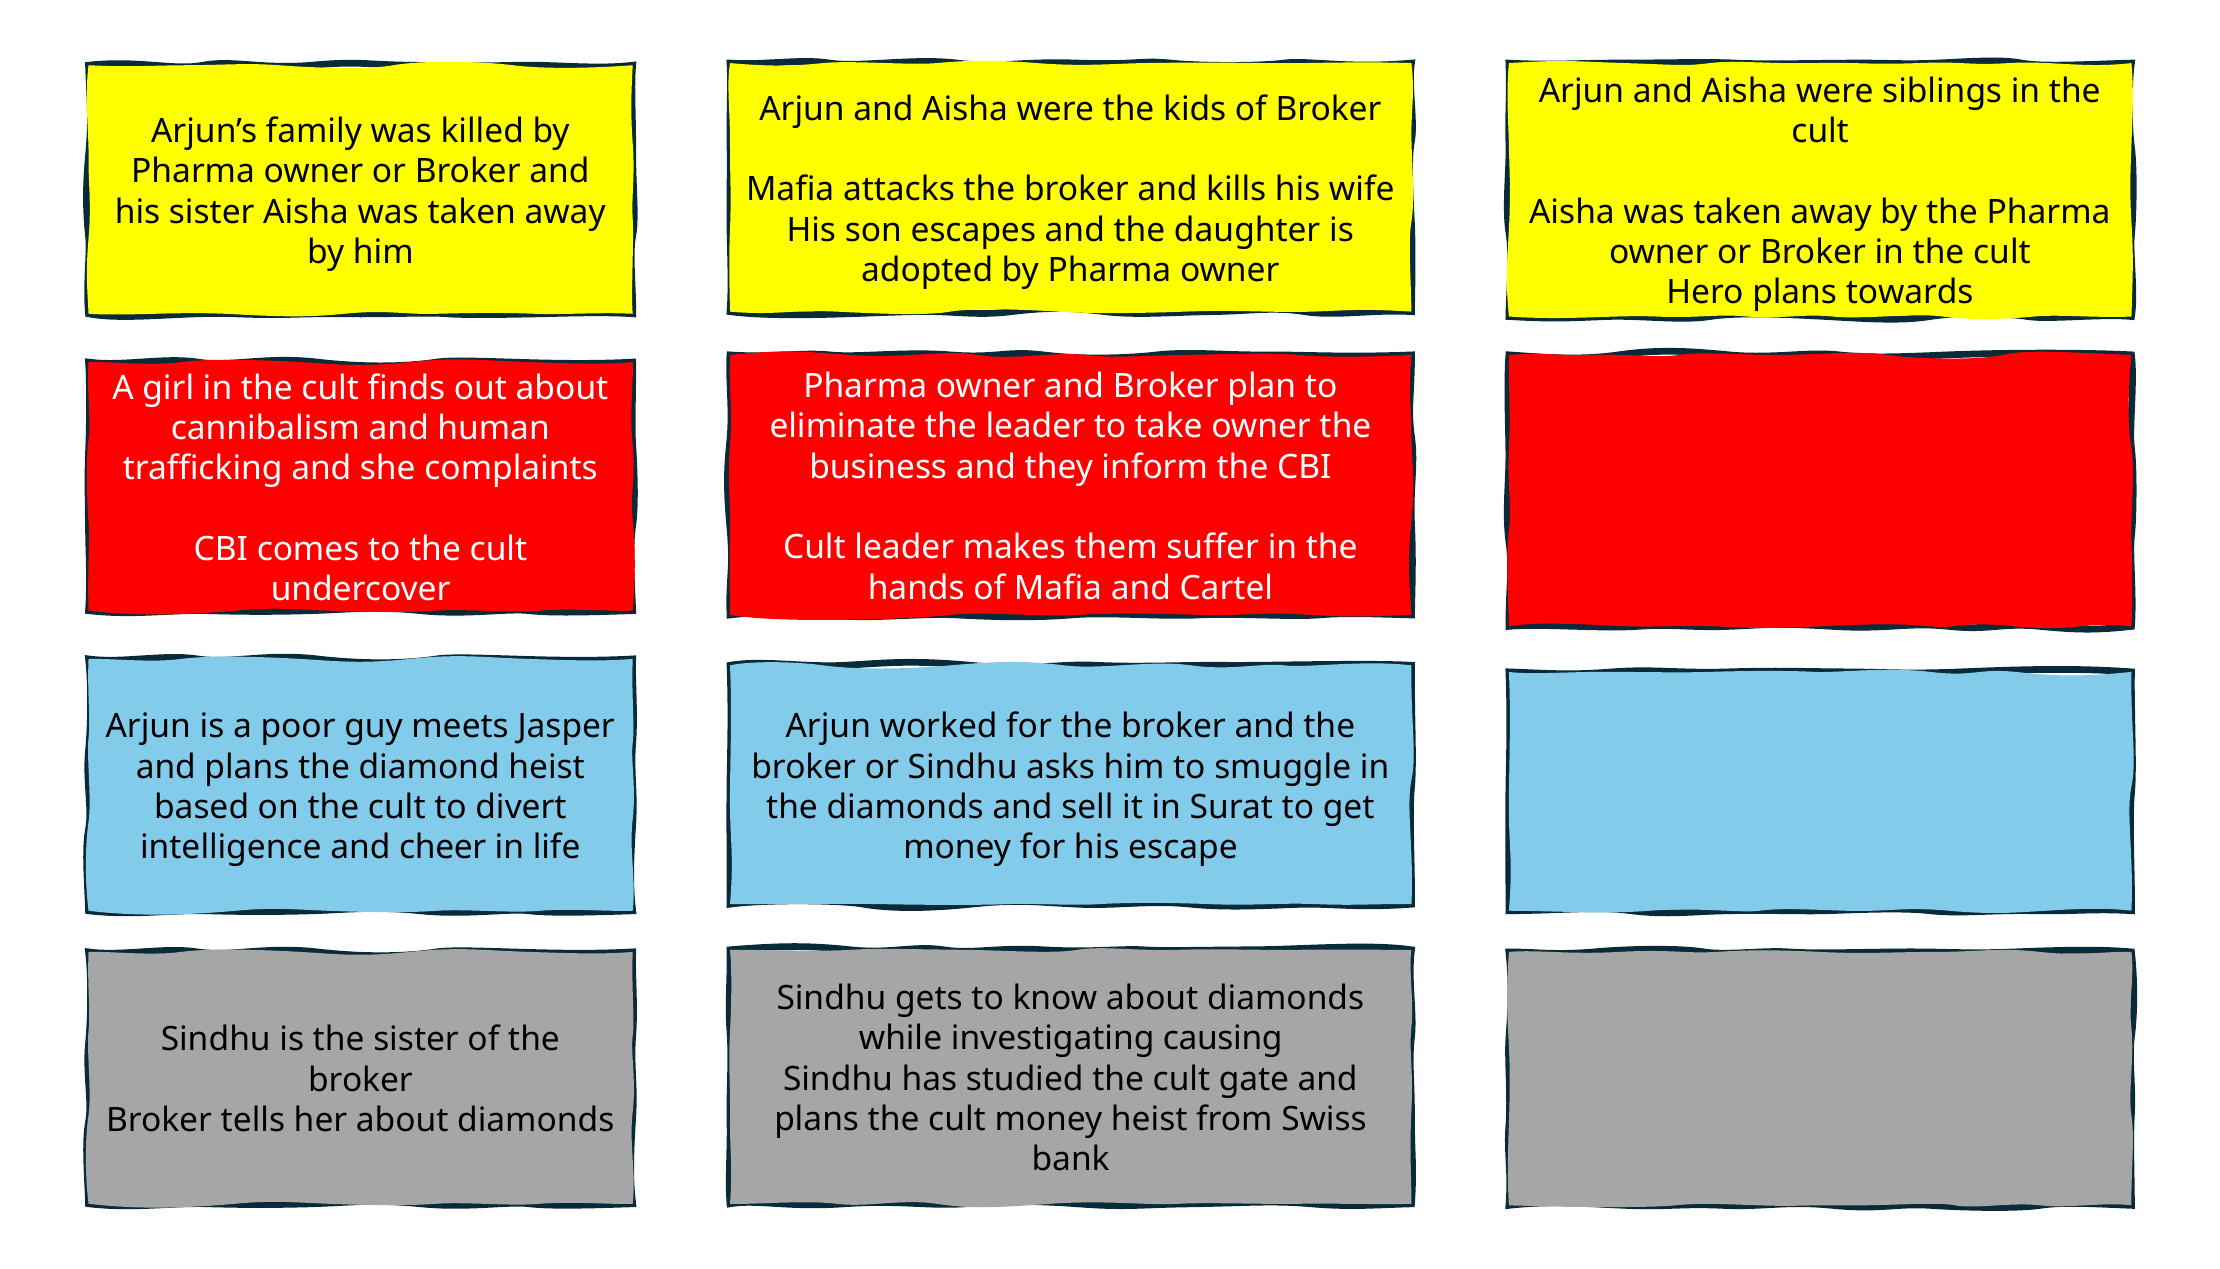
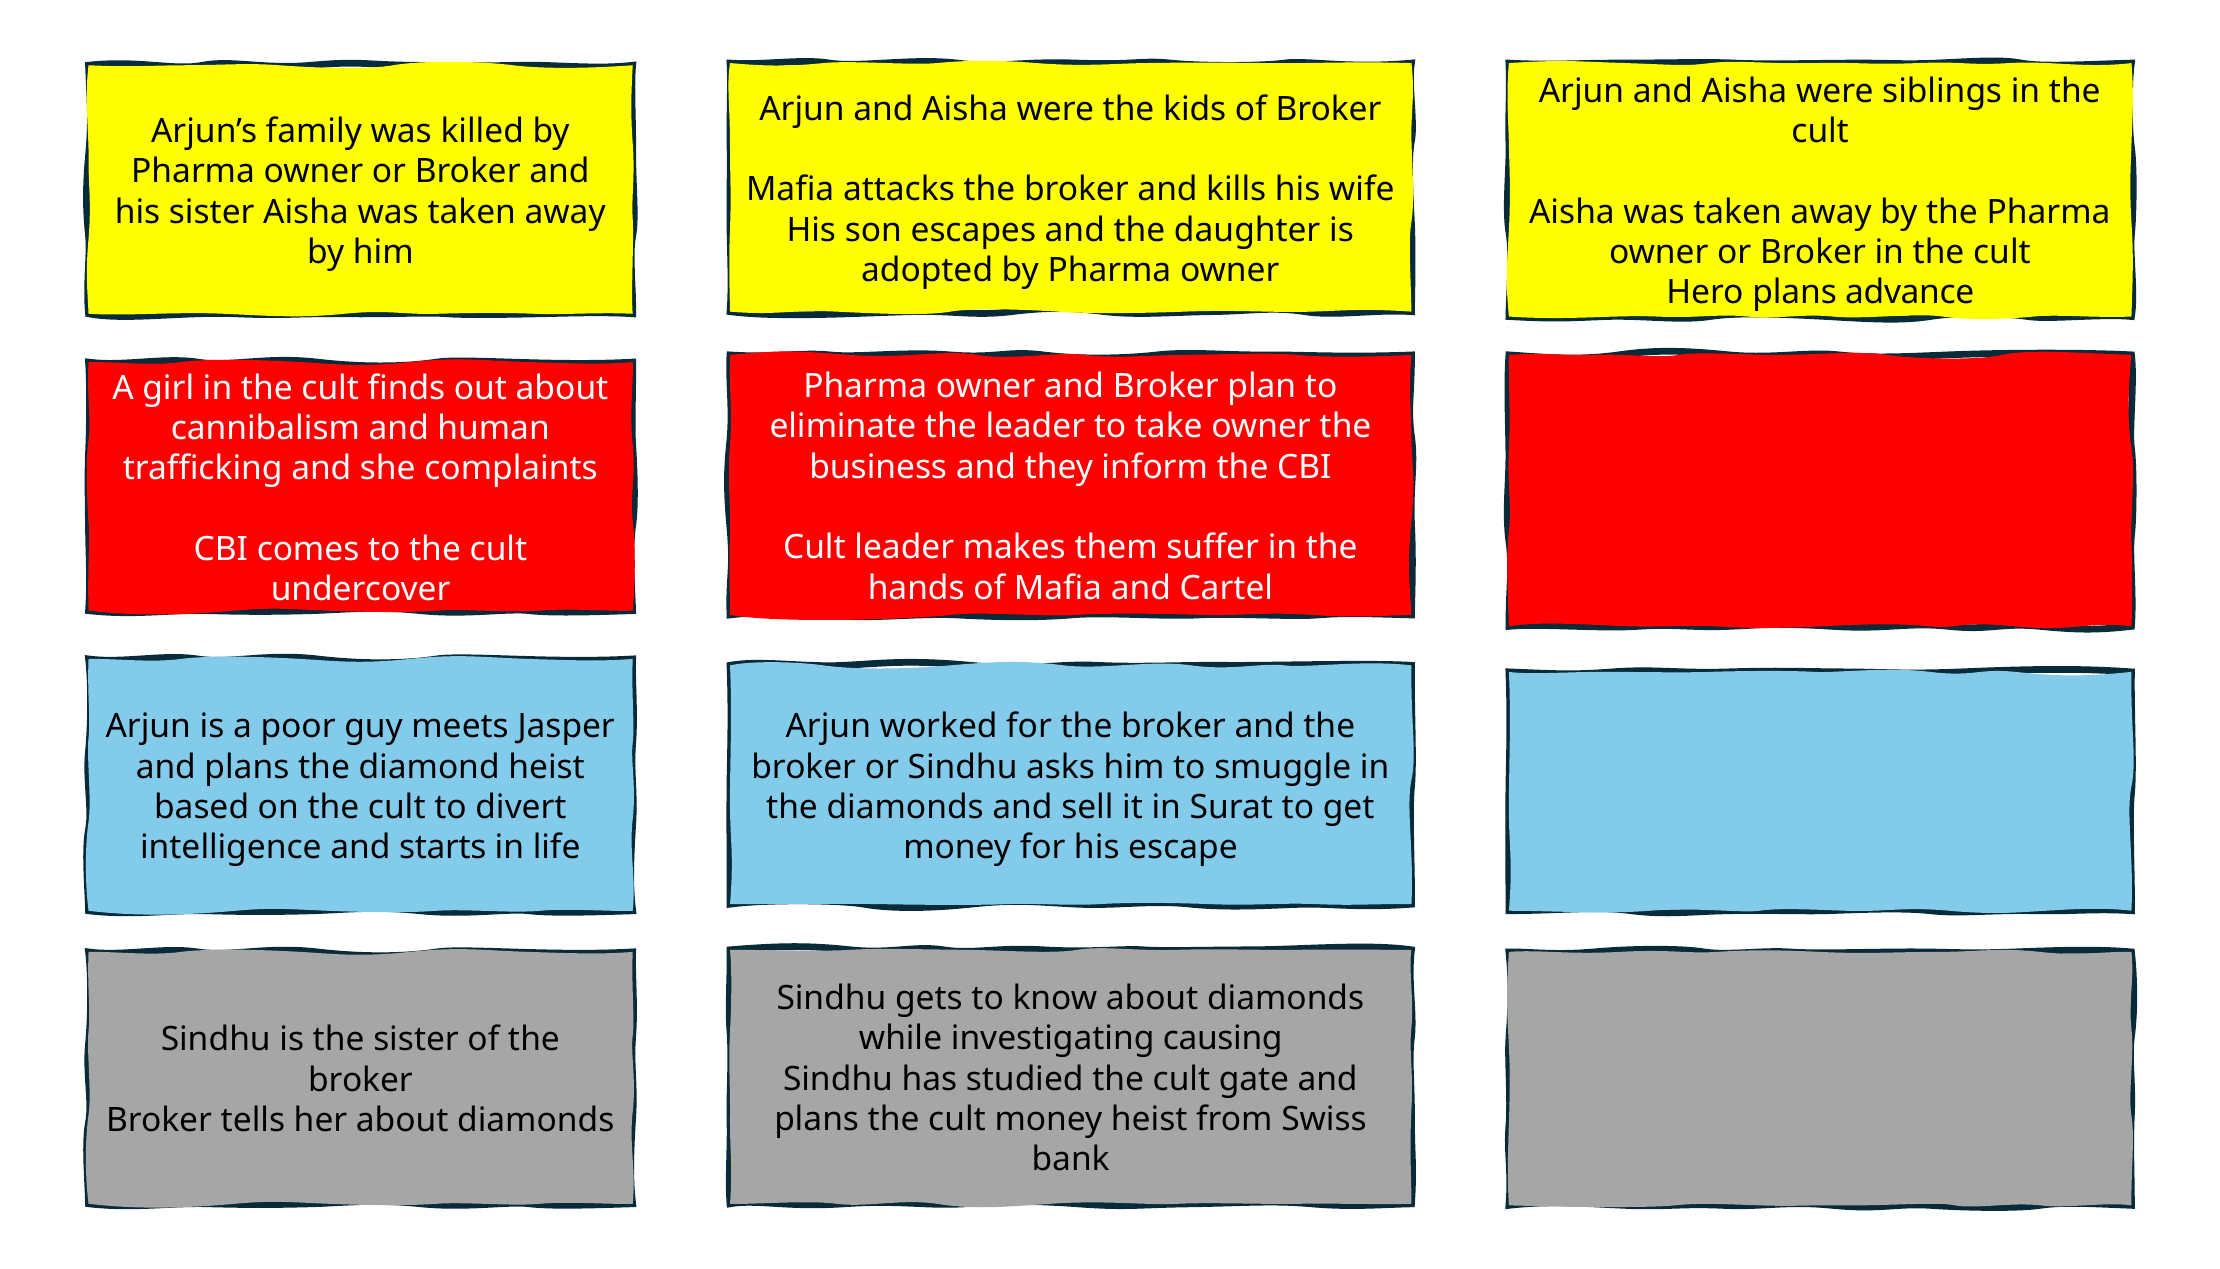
towards: towards -> advance (1910, 293)
cheer: cheer -> starts (443, 847)
